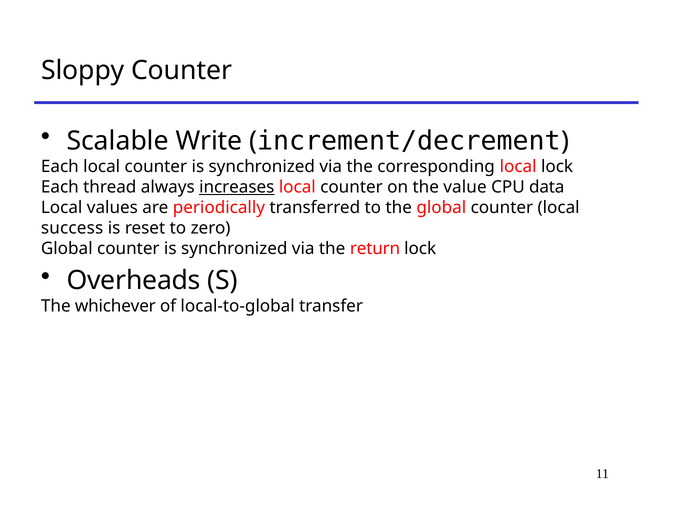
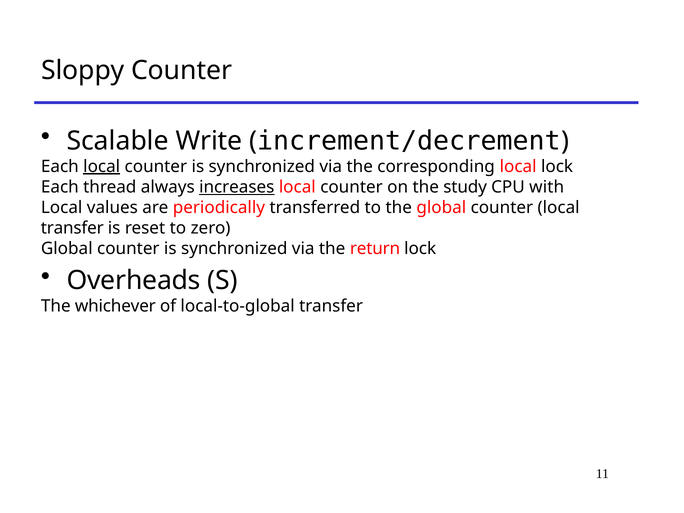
local underline: none -> present (102, 166)
value: value -> study (465, 187)
data: data -> with (547, 187)
success: success -> transfer (72, 228)
